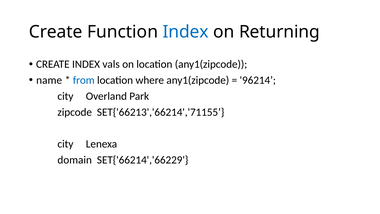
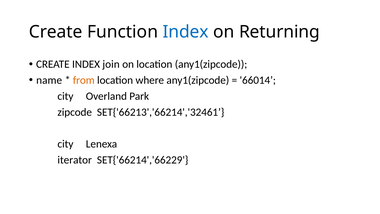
vals: vals -> join (111, 64)
from colour: blue -> orange (84, 80)
96214: 96214 -> 66014 (258, 80)
SET{'66213','66214','71155: SET{'66213','66214','71155 -> SET{'66213','66214','32461 (161, 112)
domain: domain -> iterator (75, 160)
